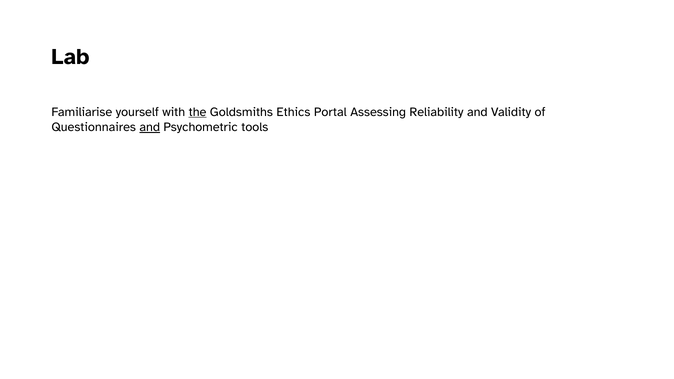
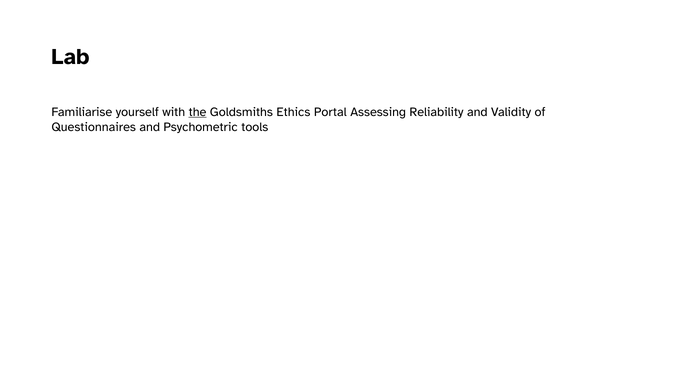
and underline: present -> none (150, 127)
